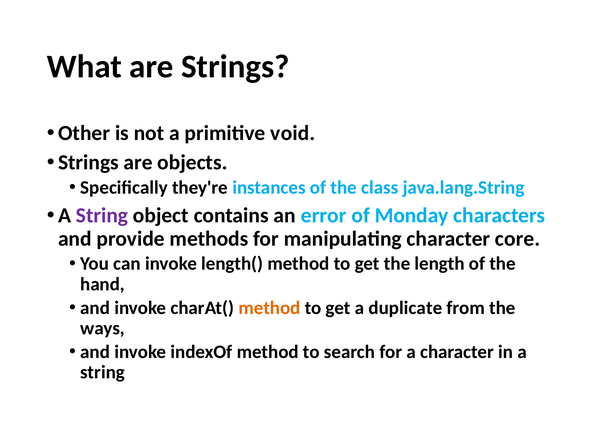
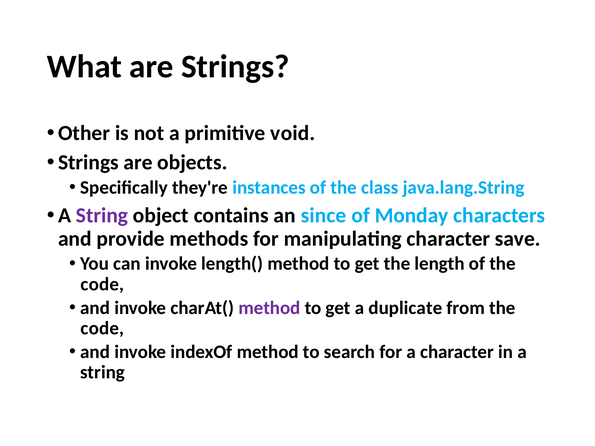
error: error -> since (324, 216)
core: core -> save (518, 239)
hand: hand -> code (102, 284)
method colour: orange -> purple (269, 308)
ways: ways -> code (102, 328)
